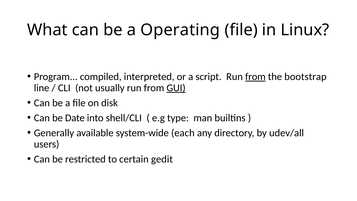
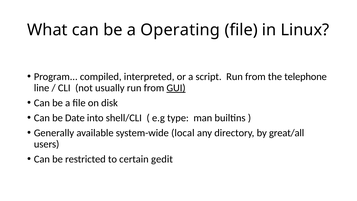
from underline: present -> none (255, 77)
bootstrap: bootstrap -> telephone (306, 77)
each: each -> local (183, 133)
udev/all: udev/all -> great/all (287, 133)
